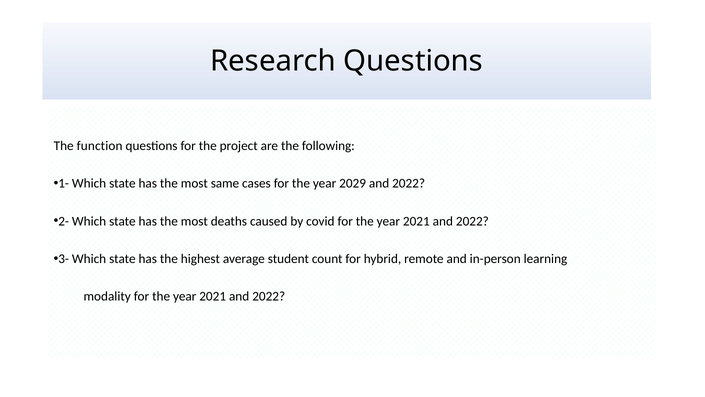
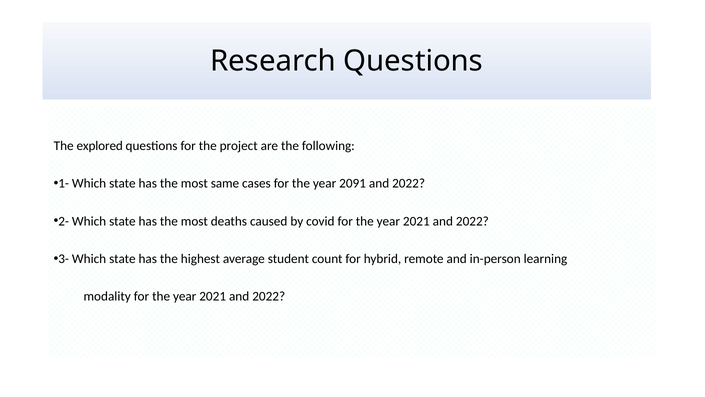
function: function -> explored (100, 146)
2029: 2029 -> 2091 (353, 183)
